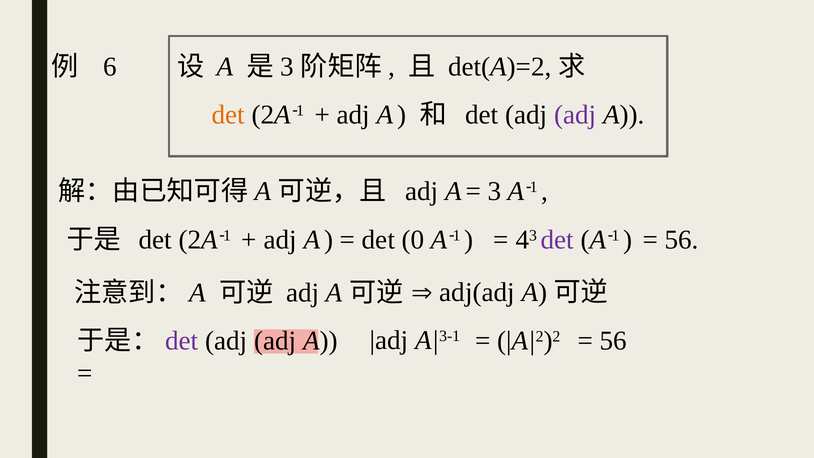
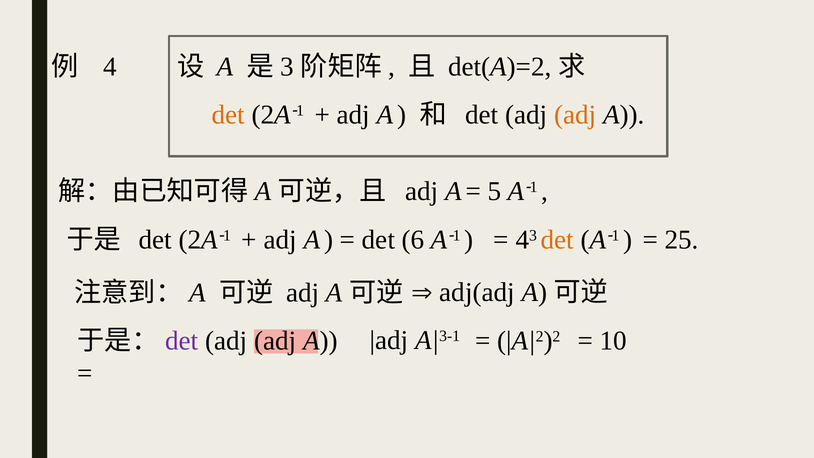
6: 6 -> 4 (110, 67)
adj colour: purple -> orange (575, 115)
3: 3 -> 5 (494, 191)
0: 0 -> 6 (413, 240)
det colour: purple -> orange (557, 240)
56: 56 -> 25 (682, 240)
56: 56 -> 10 (613, 341)
